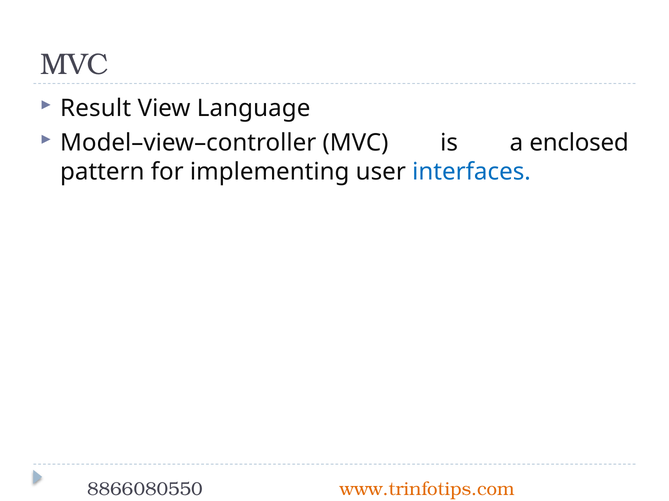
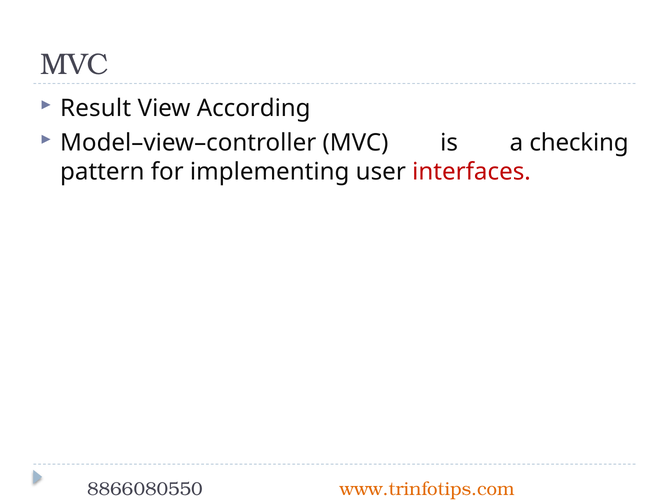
Language: Language -> According (254, 109)
enclosed: enclosed -> checking (579, 143)
interfaces colour: blue -> red (471, 172)
